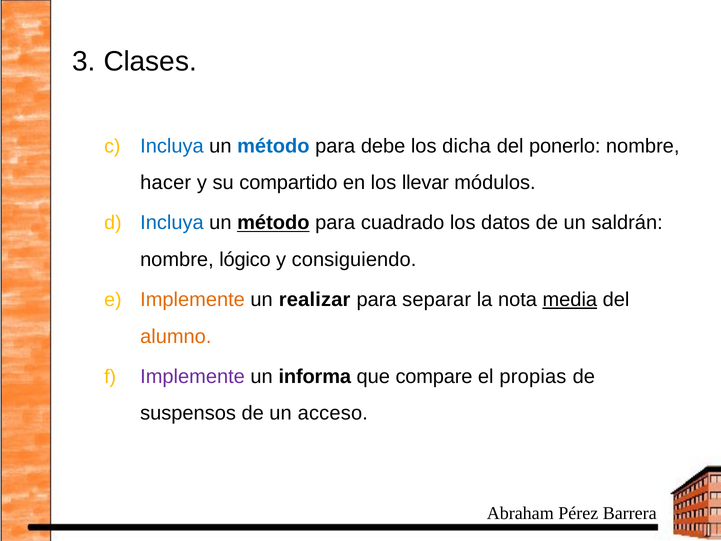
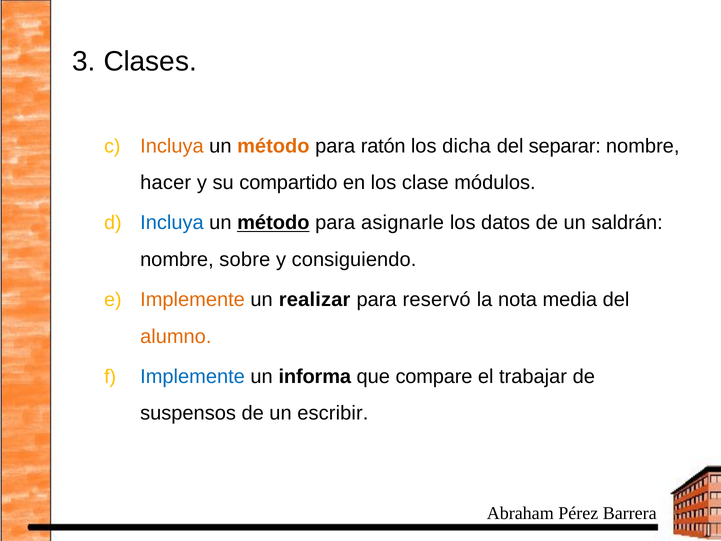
Incluya colour: blue -> orange (172, 146)
método colour: blue -> orange (273, 146)
debe: debe -> ratón (383, 146)
ponerlo: ponerlo -> separar (565, 146)
llevar: llevar -> clase (425, 183)
cuadrado: cuadrado -> asignarle (403, 223)
lógico: lógico -> sobre (245, 259)
separar: separar -> reservó (437, 300)
media underline: present -> none (570, 300)
Implemente colour: purple -> blue (193, 376)
propias: propias -> trabajar (533, 376)
acceso: acceso -> escribir (333, 413)
